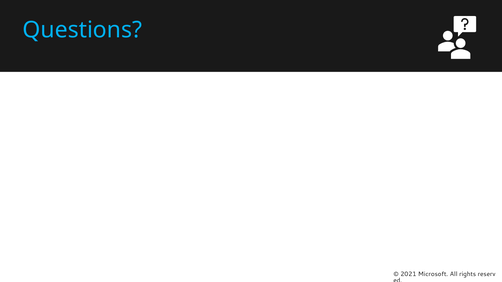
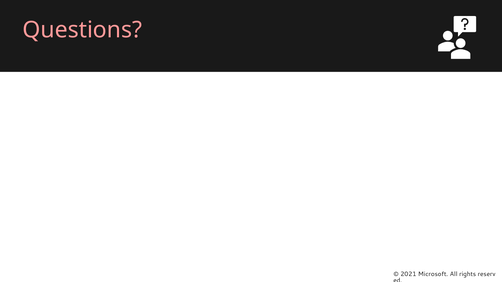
Questions colour: light blue -> pink (82, 30)
